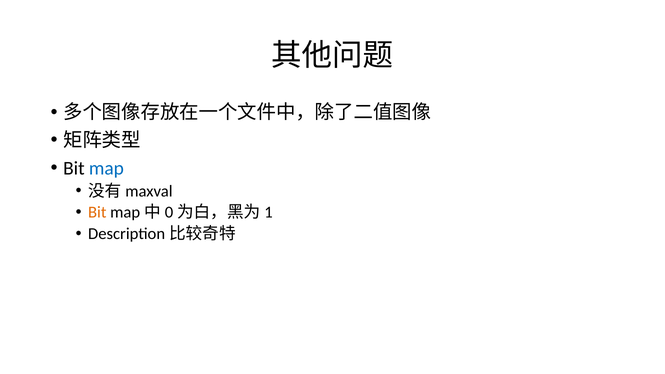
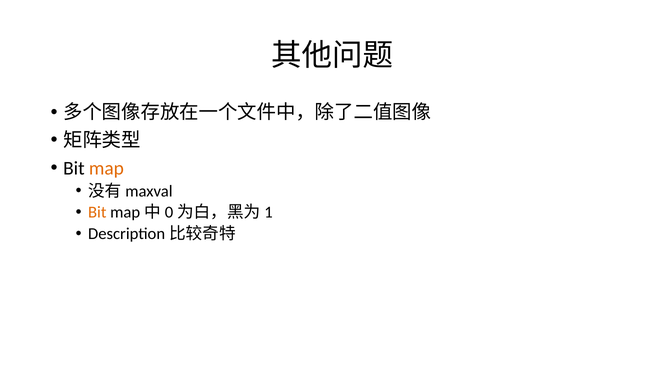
map colour: blue -> orange (106, 168)
